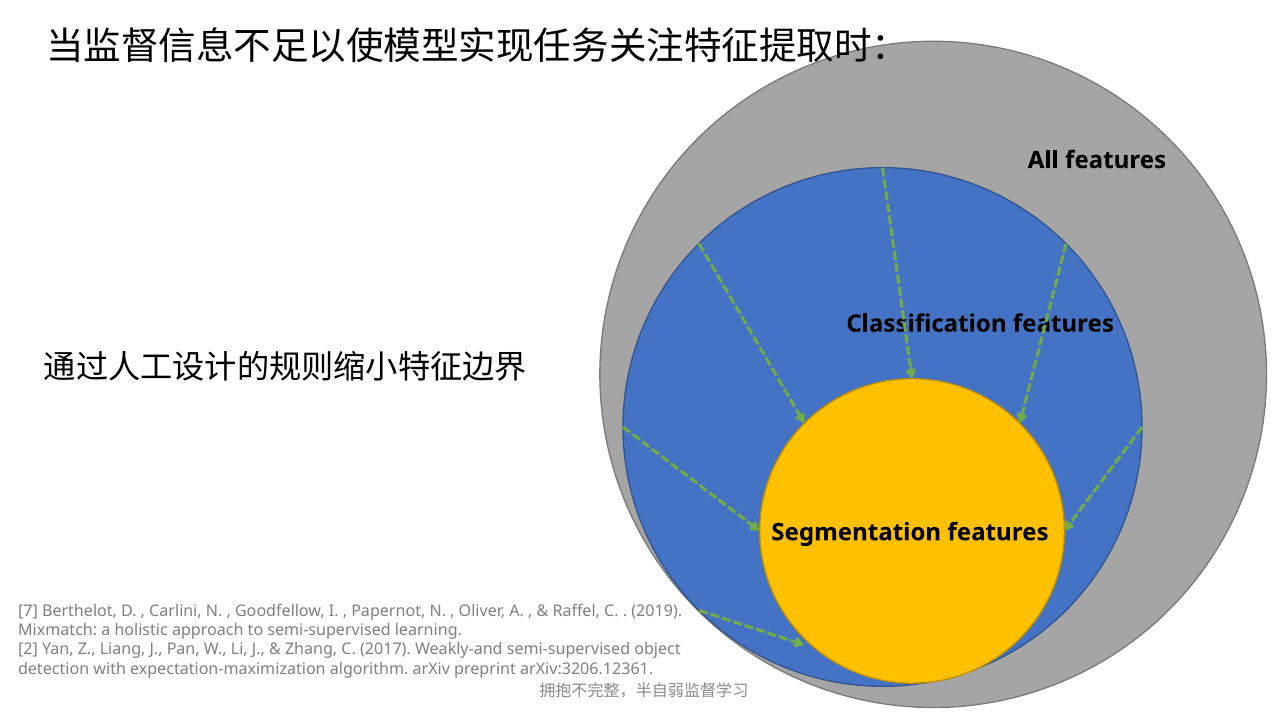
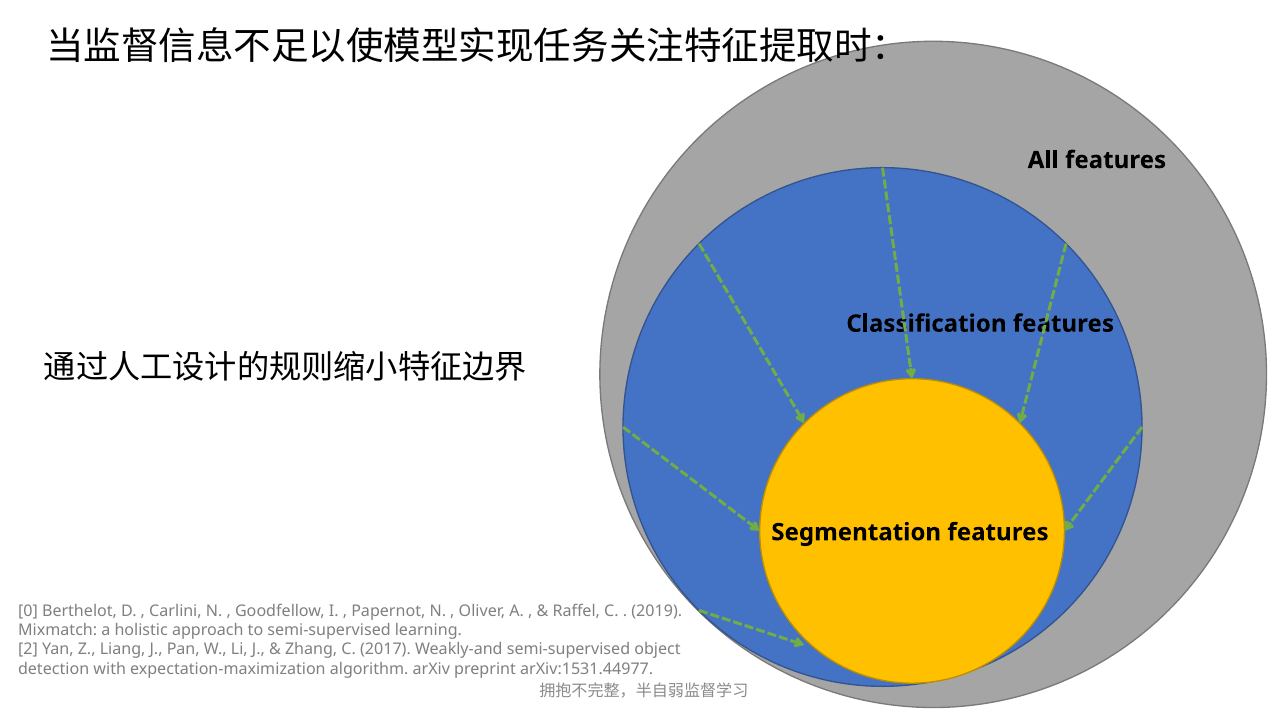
7: 7 -> 0 (28, 611)
arXiv:3206.12361: arXiv:3206.12361 -> arXiv:1531.44977 (587, 669)
